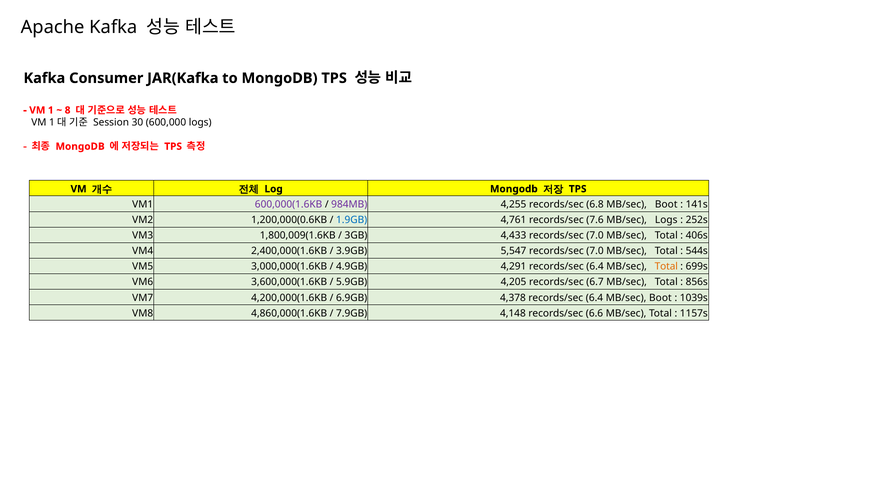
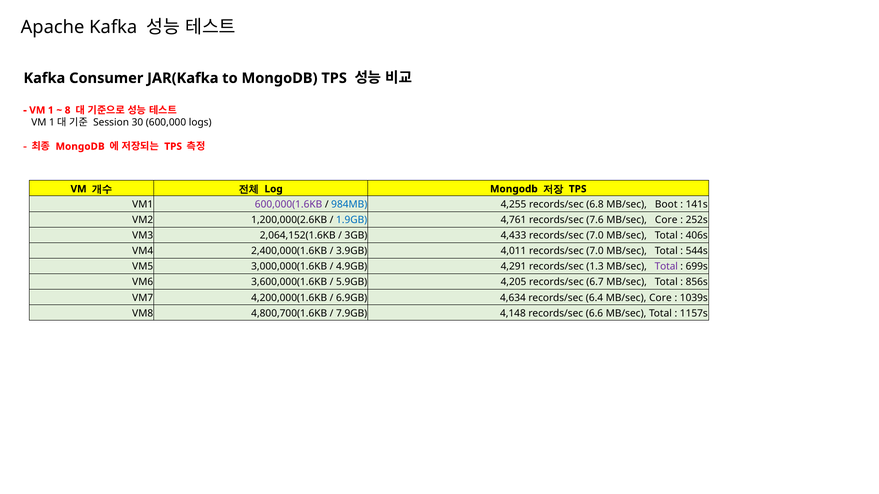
984MB colour: purple -> blue (349, 205)
1,200,000(0.6KB: 1,200,000(0.6KB -> 1,200,000(2.6KB (289, 220)
7.6 MB/sec Logs: Logs -> Core (666, 220)
1,800,009(1.6KB: 1,800,009(1.6KB -> 2,064,152(1.6KB (298, 236)
5,547: 5,547 -> 4,011 (513, 251)
4,291 records/sec 6.4: 6.4 -> 1.3 (595, 267)
Total colour: orange -> purple (666, 267)
4,378: 4,378 -> 4,634 (513, 298)
6.4 MB/sec Boot: Boot -> Core (660, 298)
4,860,000(1.6KB: 4,860,000(1.6KB -> 4,800,700(1.6KB (289, 314)
